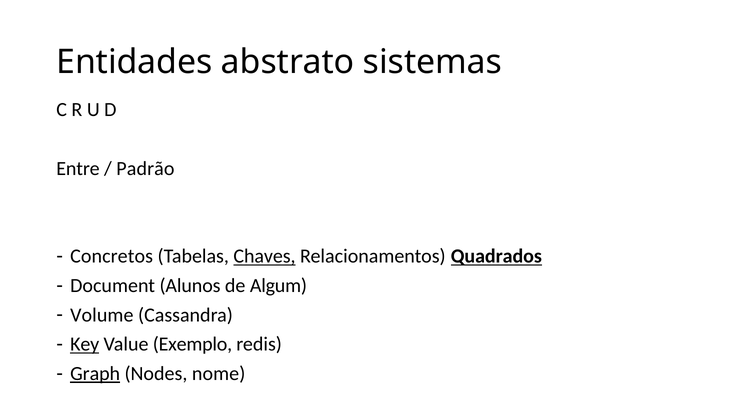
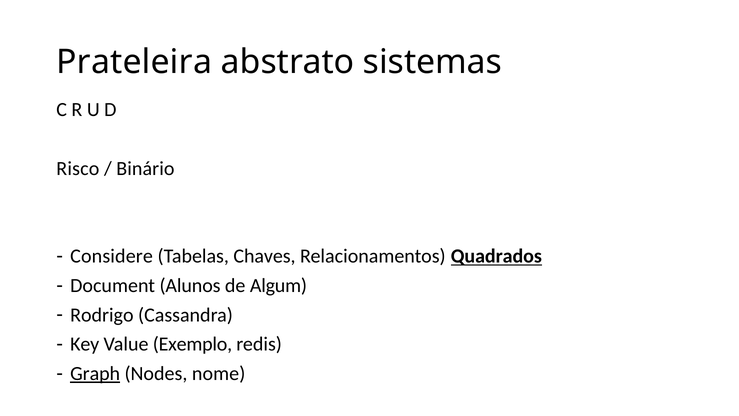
Entidades: Entidades -> Prateleira (134, 62)
Entre: Entre -> Risco (78, 168)
Padrão: Padrão -> Binário (145, 168)
Concretos: Concretos -> Considere (112, 256)
Chaves underline: present -> none (264, 256)
Volume: Volume -> Rodrigo (102, 315)
Key underline: present -> none (85, 344)
